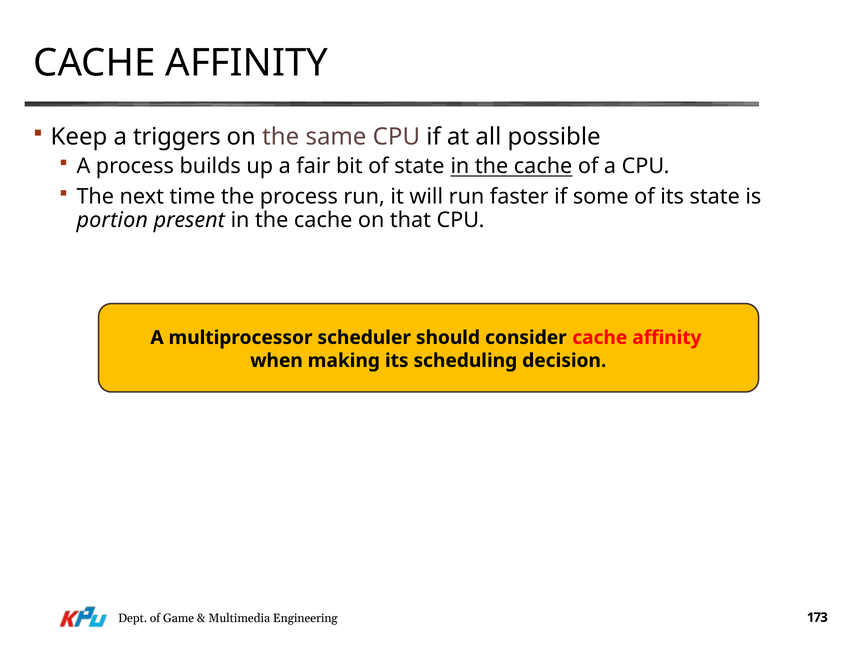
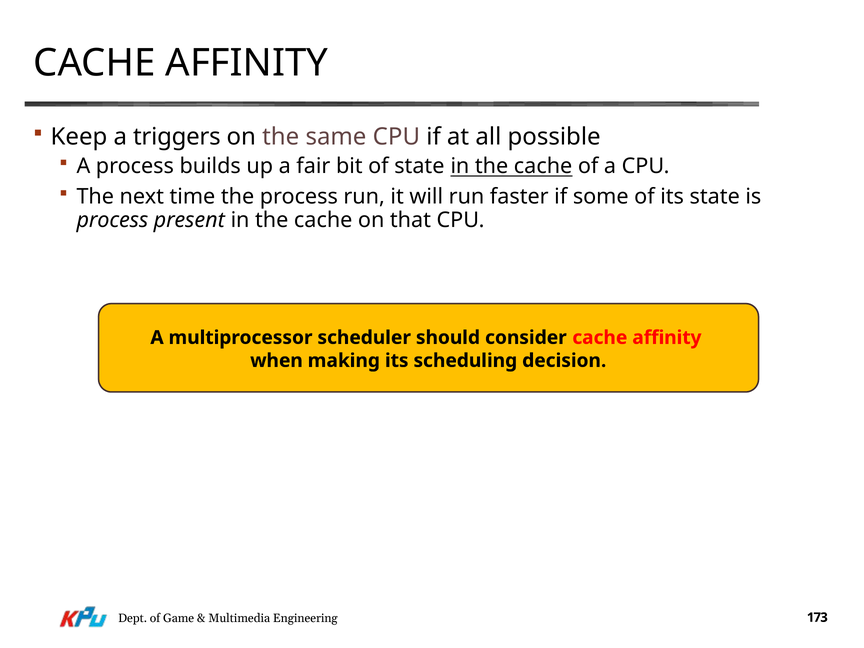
portion: portion -> process (112, 220)
